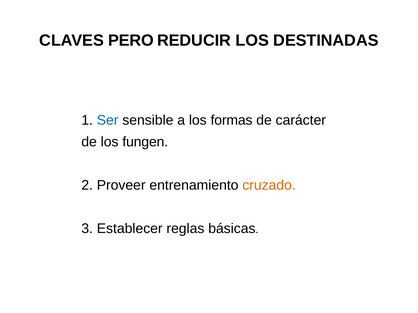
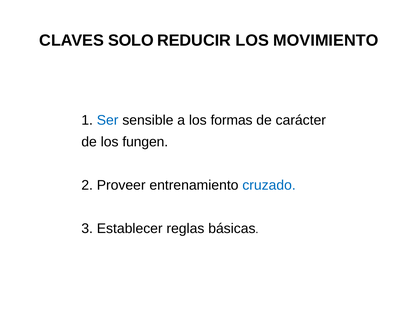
PERO: PERO -> SOLO (131, 41)
DESTINADAS: DESTINADAS -> MOVIMIENTO (326, 41)
cruzado colour: orange -> blue (269, 186)
